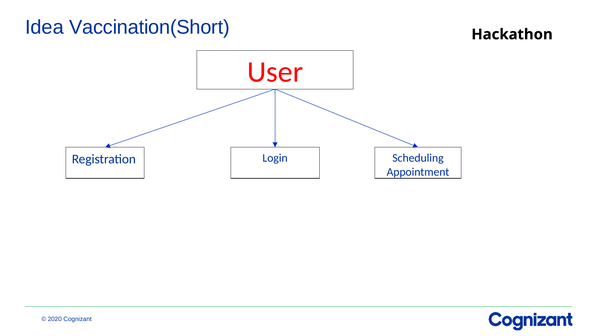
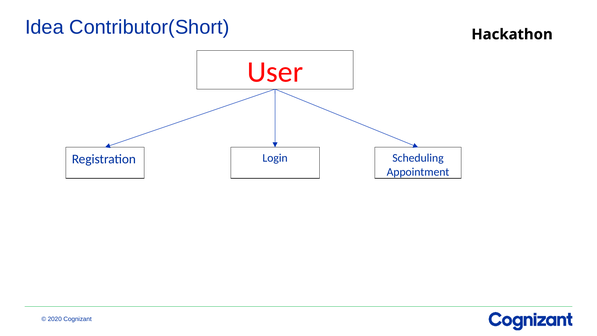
Vaccination(Short: Vaccination(Short -> Contributor(Short (149, 27)
